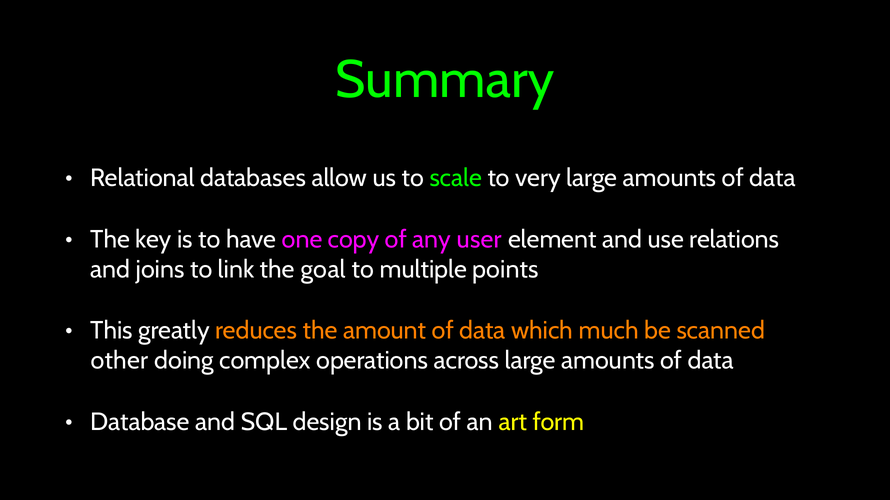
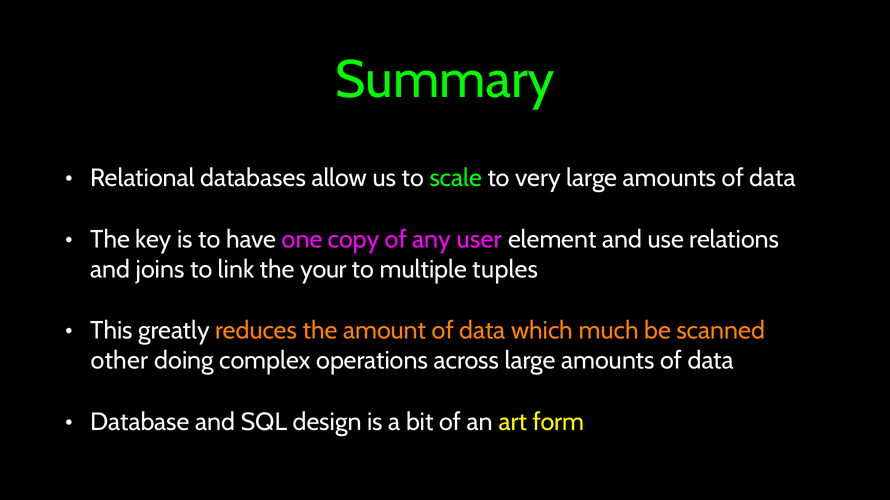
goal: goal -> your (323, 270)
points: points -> tuples (505, 270)
